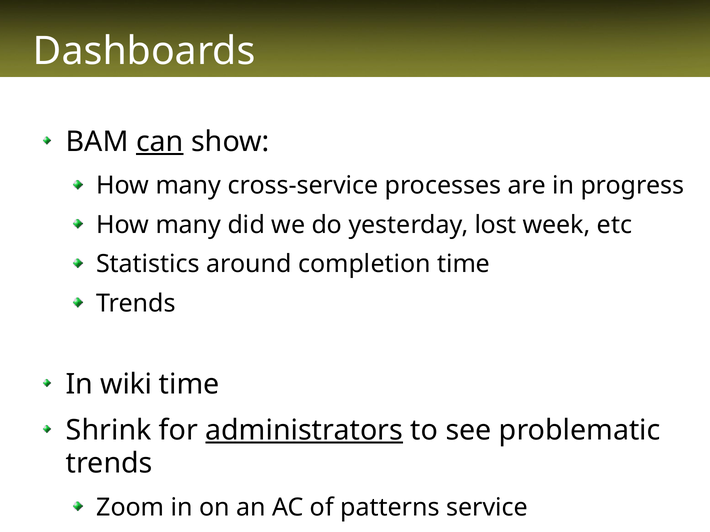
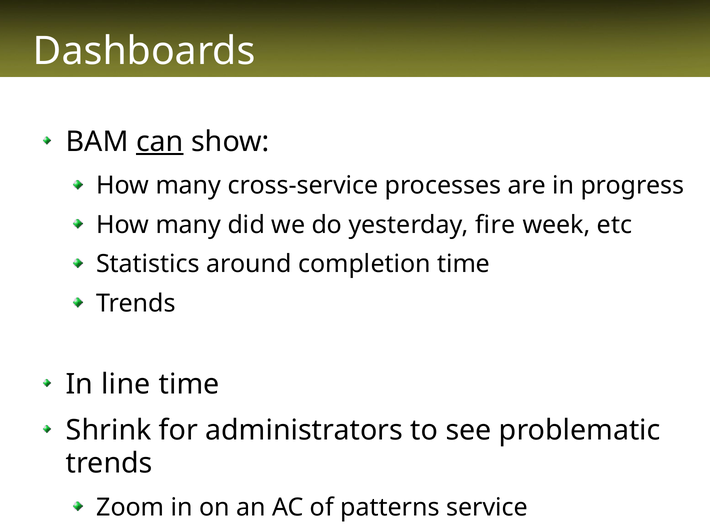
lost: lost -> fire (495, 225)
wiki: wiki -> line (126, 384)
administrators underline: present -> none (304, 431)
